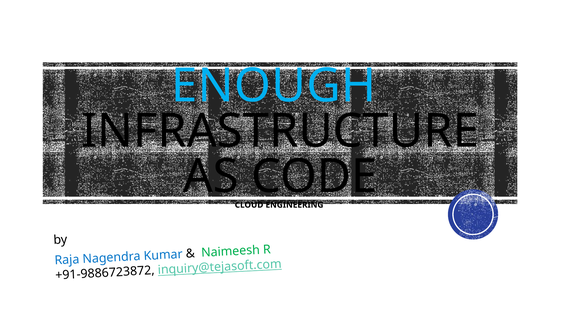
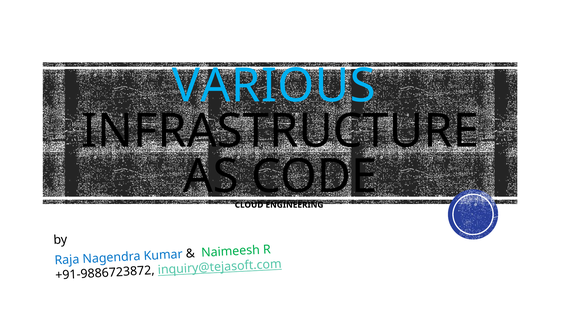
ENOUGH: ENOUGH -> VARIOUS (274, 86)
